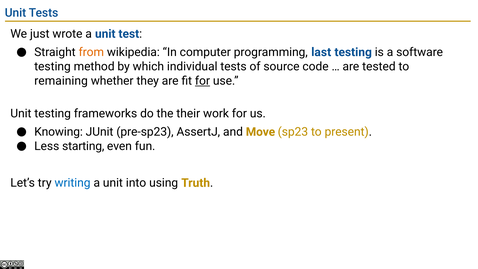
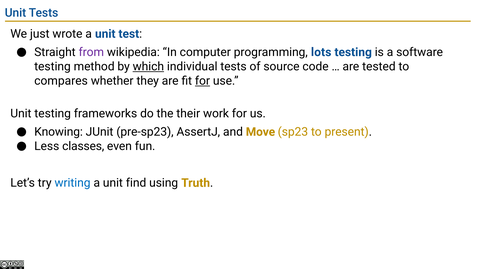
from colour: orange -> purple (91, 52)
last: last -> lots (321, 52)
which underline: none -> present (148, 66)
remaining: remaining -> compares (61, 81)
starting: starting -> classes (83, 146)
into: into -> find (136, 183)
